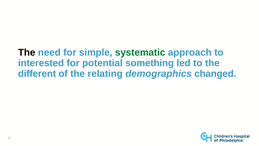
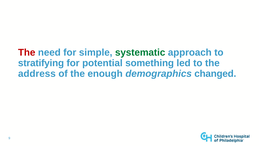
The colour: black -> red (27, 52)
interested: interested -> stratifying (41, 63)
different: different -> address (37, 73)
relating: relating -> enough (105, 73)
